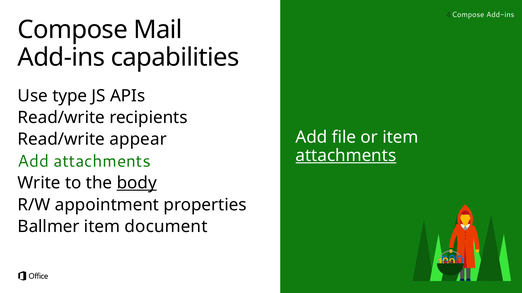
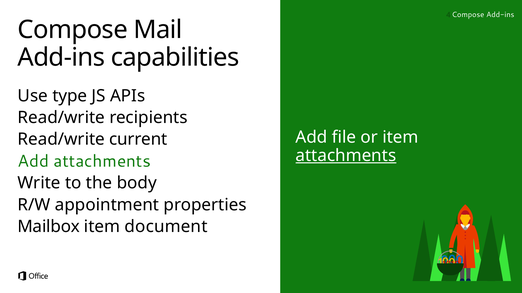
appear: appear -> current (138, 140)
body underline: present -> none (137, 183)
Ballmer: Ballmer -> Mailbox (49, 227)
